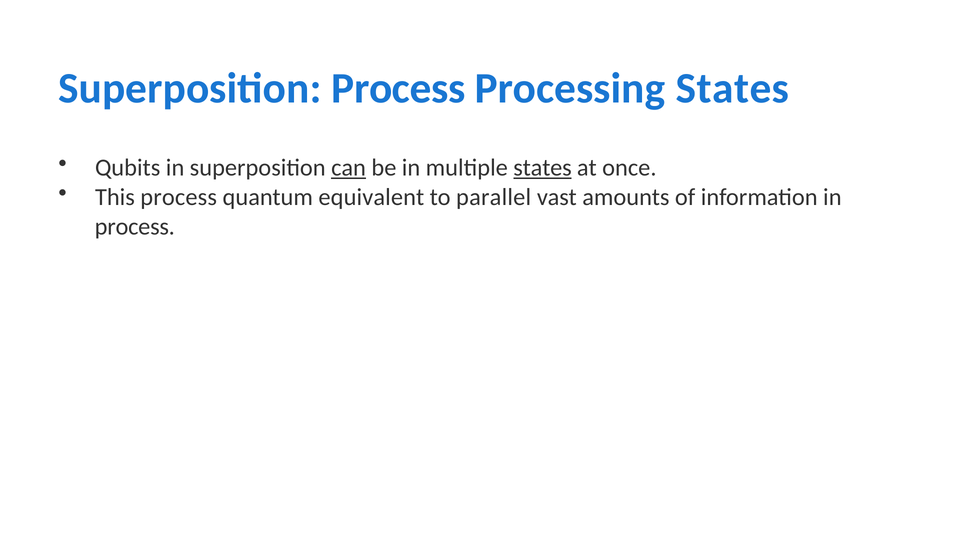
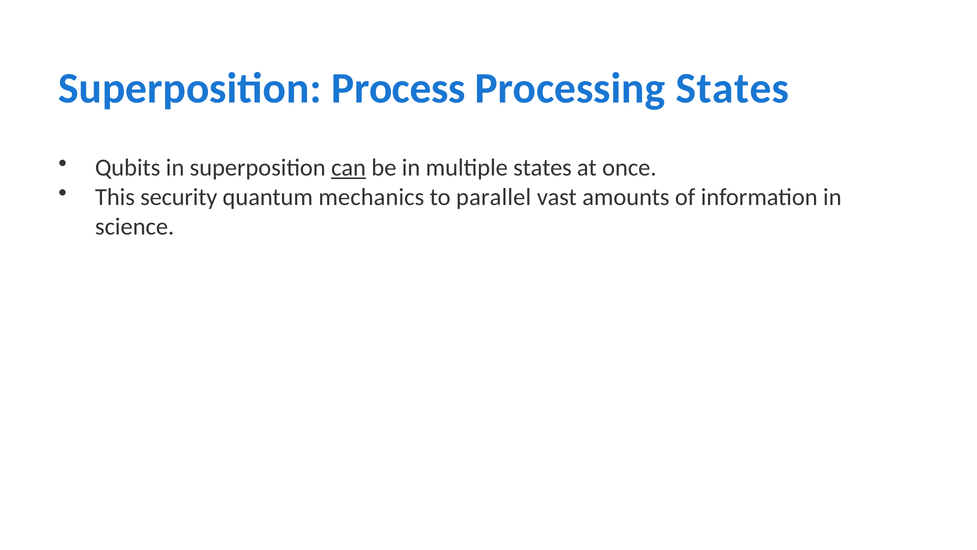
states underline: present -> none (543, 168)
This process: process -> security (179, 197)
equivalent: equivalent -> mechanics (371, 197)
process: process -> science (135, 226)
